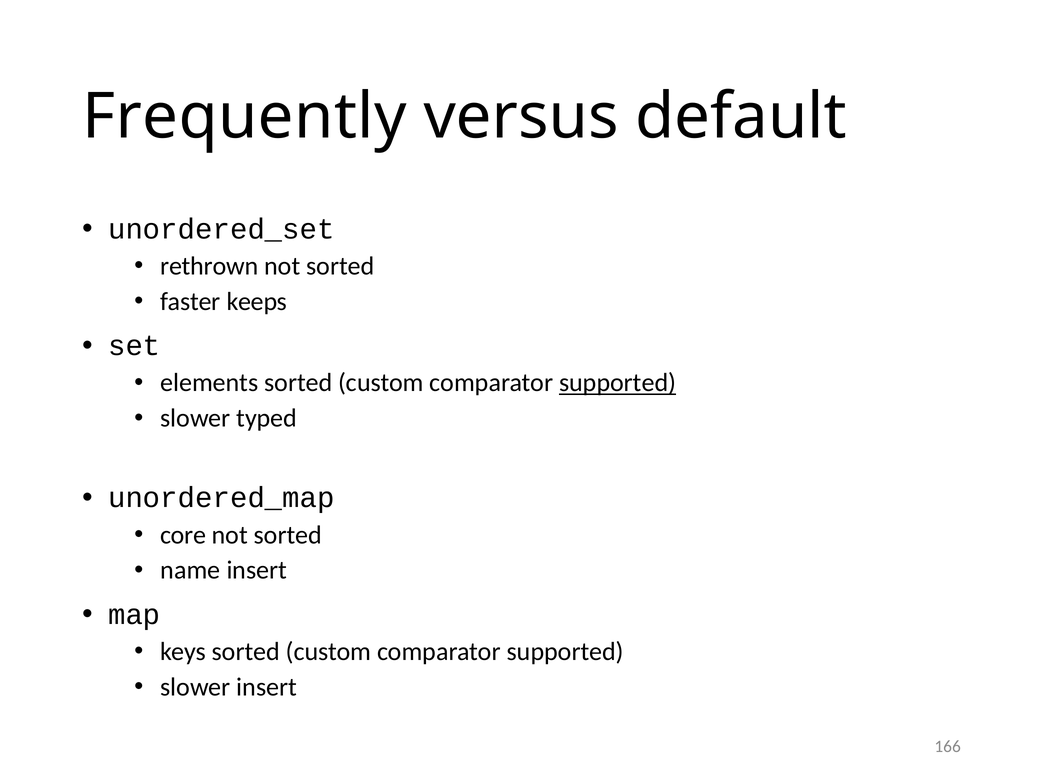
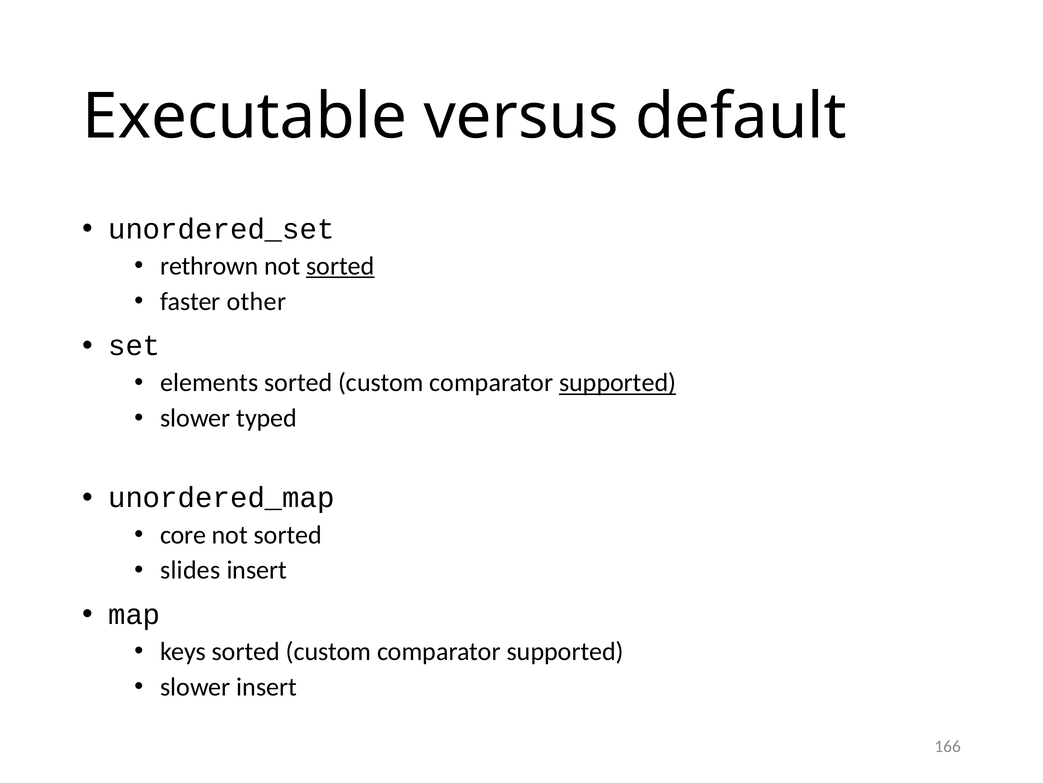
Frequently: Frequently -> Executable (245, 117)
sorted underline: none -> present (340, 266)
keeps: keeps -> other (257, 301)
name: name -> slides (190, 570)
